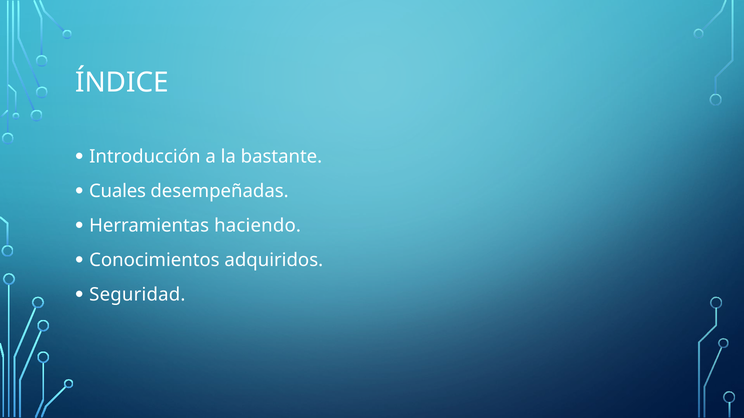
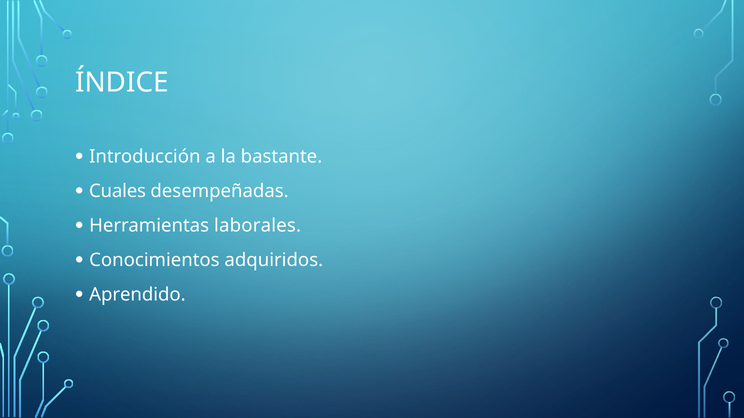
haciendo: haciendo -> laborales (258, 226)
Seguridad: Seguridad -> Aprendido (137, 295)
